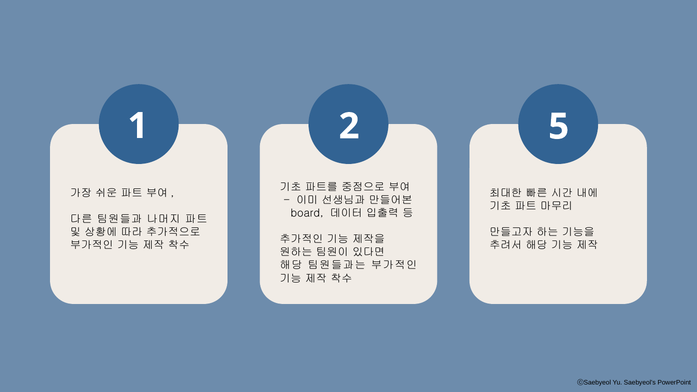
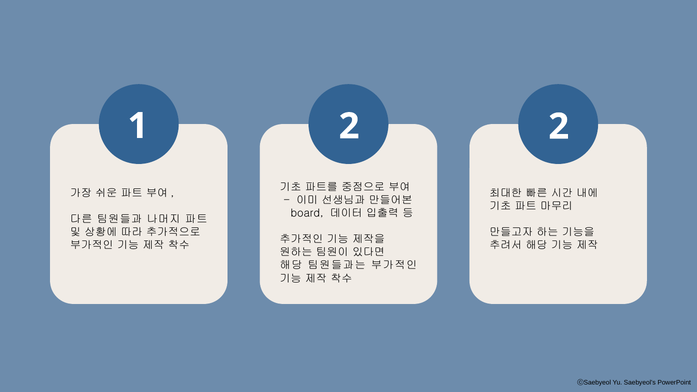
2 5: 5 -> 2 (559, 127)
